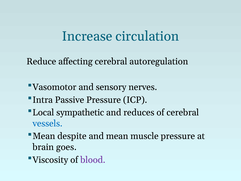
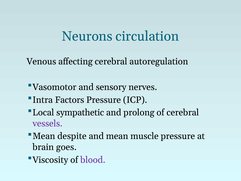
Increase: Increase -> Neurons (87, 36)
Reduce: Reduce -> Venous (41, 61)
Passive: Passive -> Factors (70, 100)
reduces: reduces -> prolong (139, 112)
vessels colour: blue -> purple (47, 123)
